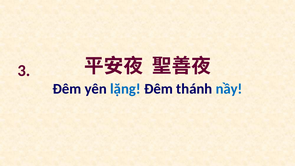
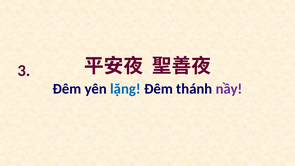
nầy colour: blue -> purple (229, 89)
